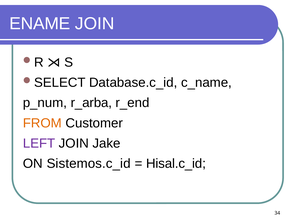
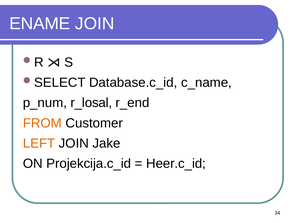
r_arba: r_arba -> r_losal (91, 103)
LEFT colour: purple -> orange (39, 144)
Sistemos.c_id: Sistemos.c_id -> Projekcija.c_id (89, 164)
Hisal.c_id: Hisal.c_id -> Heer.c_id (176, 164)
